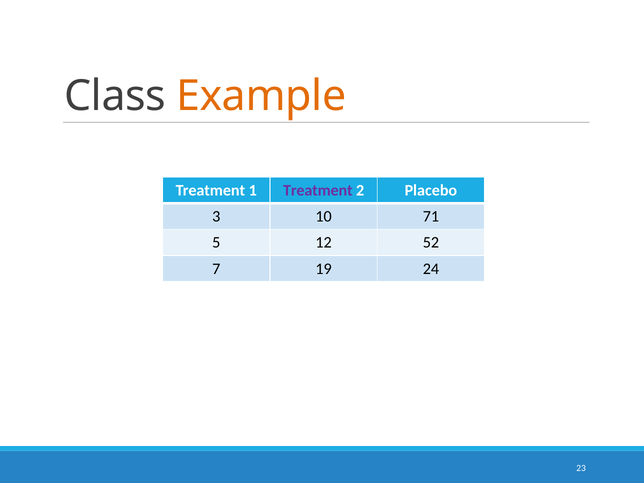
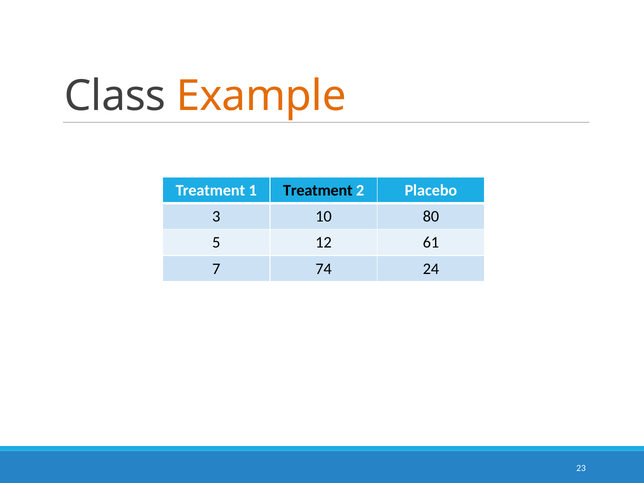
Treatment colour: purple -> black (318, 190)
71: 71 -> 80 (431, 216)
52: 52 -> 61 (431, 243)
19: 19 -> 74 (324, 269)
